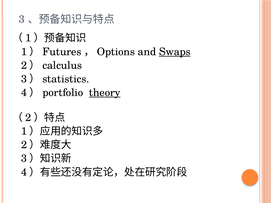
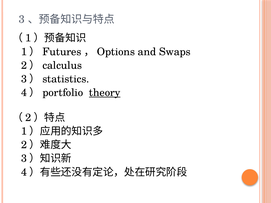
Swaps underline: present -> none (175, 52)
